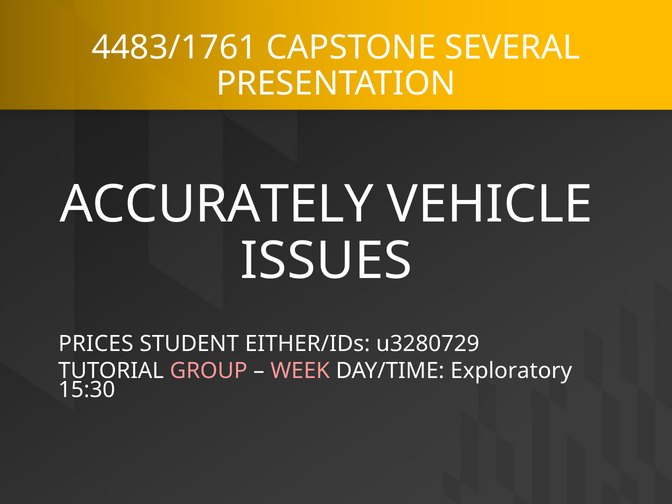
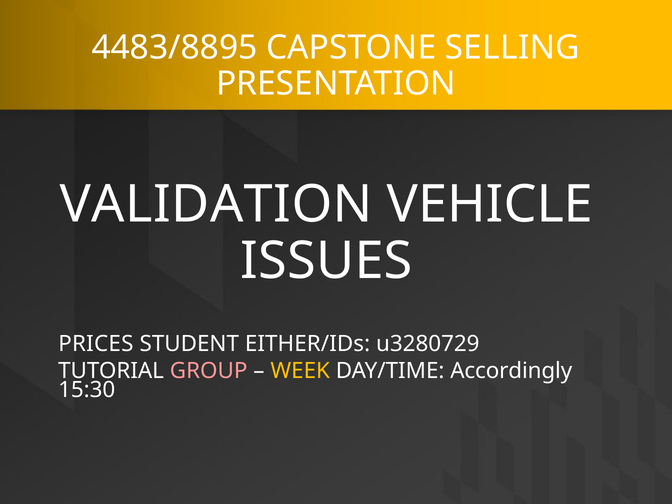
4483/1761: 4483/1761 -> 4483/8895 (175, 47)
SEVERAL: SEVERAL -> SELLING (512, 47)
ACCURATELY: ACCURATELY -> VALIDATION (216, 204)
WEEK colour: pink -> yellow (300, 371)
Exploratory: Exploratory -> Accordingly (511, 371)
